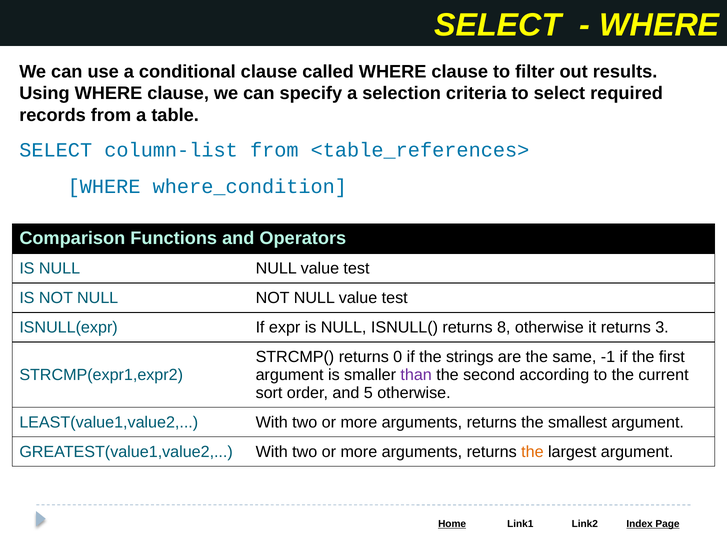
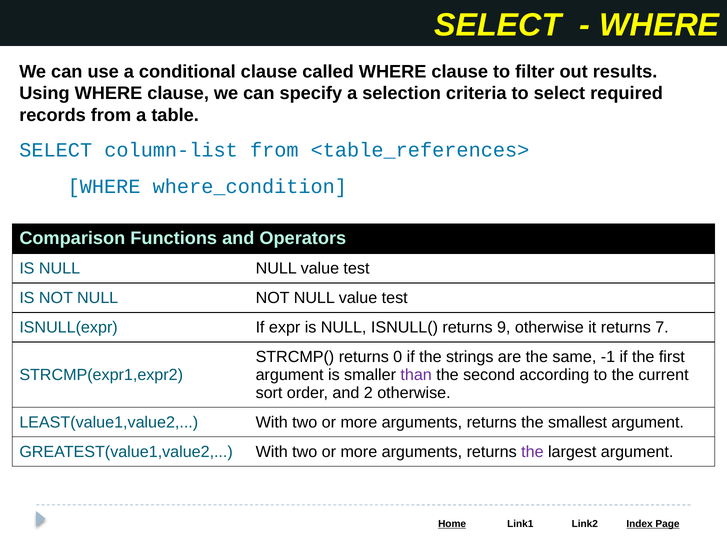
8: 8 -> 9 (504, 328)
3: 3 -> 7 (662, 328)
5: 5 -> 2 (368, 393)
the colour: orange -> purple (532, 452)
